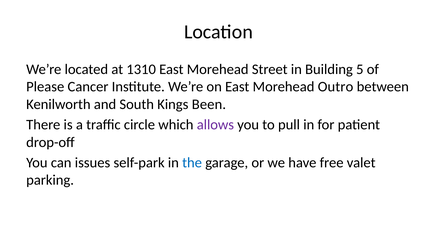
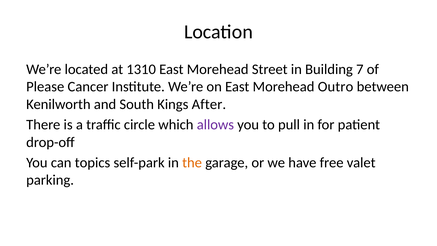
5: 5 -> 7 (360, 69)
Been: Been -> After (209, 104)
issues: issues -> topics (93, 163)
the colour: blue -> orange (192, 163)
